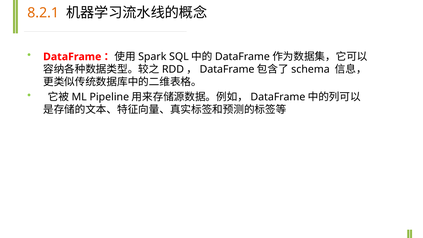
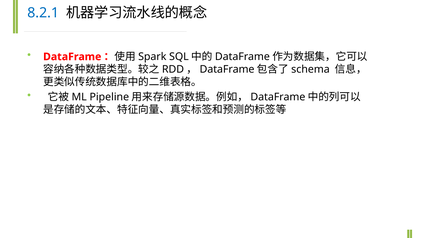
8.2.1 colour: orange -> blue (43, 13)
